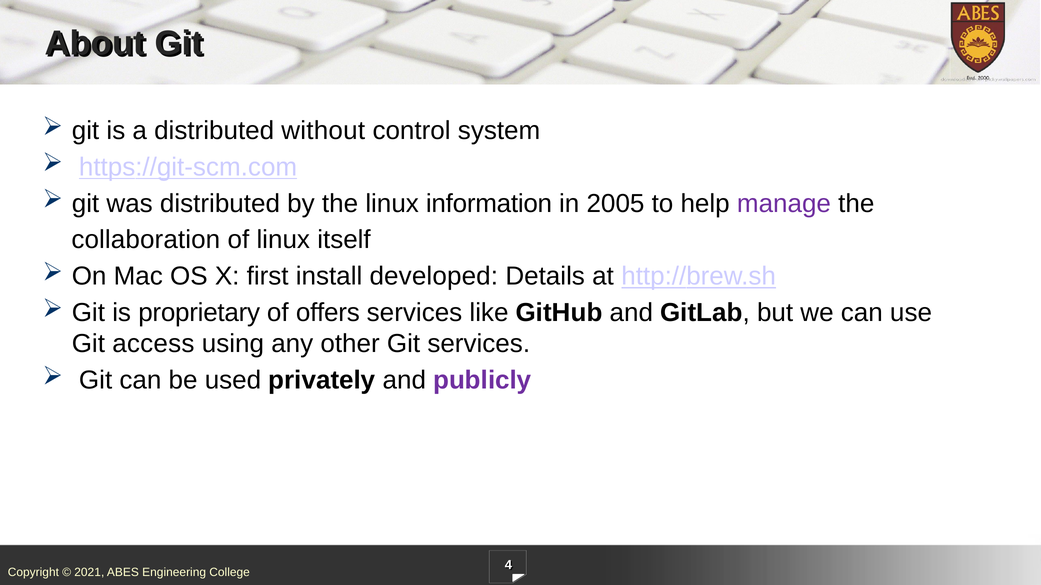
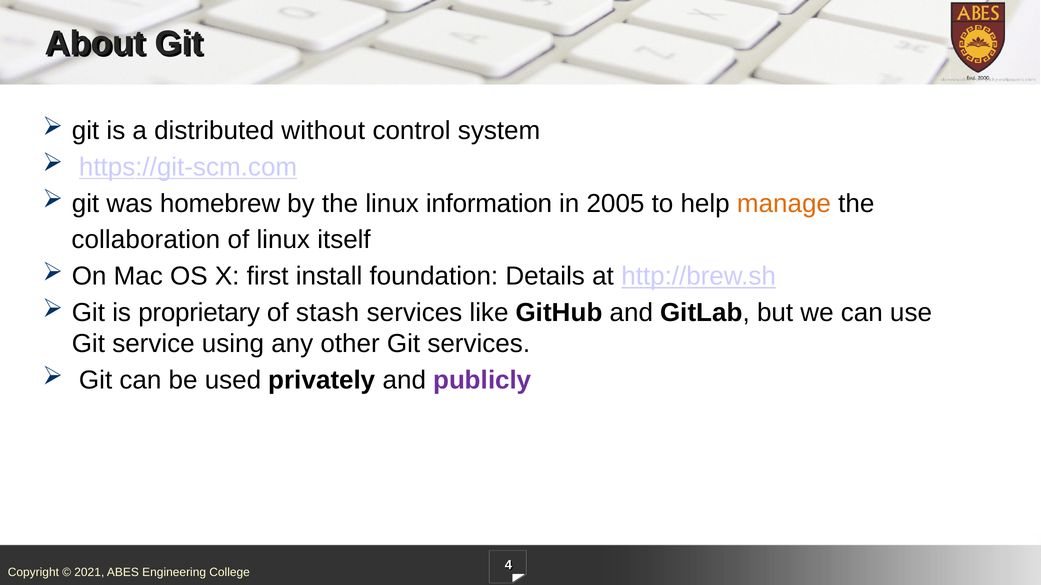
was distributed: distributed -> homebrew (220, 204)
manage colour: purple -> orange (784, 204)
developed: developed -> foundation (434, 277)
offers: offers -> stash (328, 313)
access: access -> service (153, 344)
